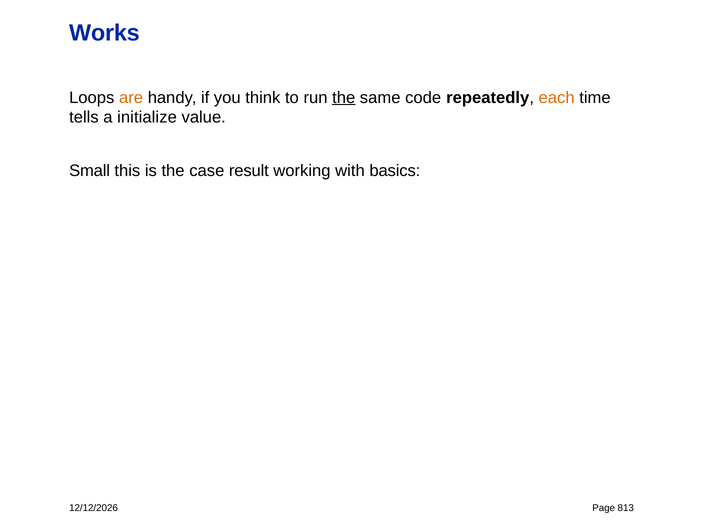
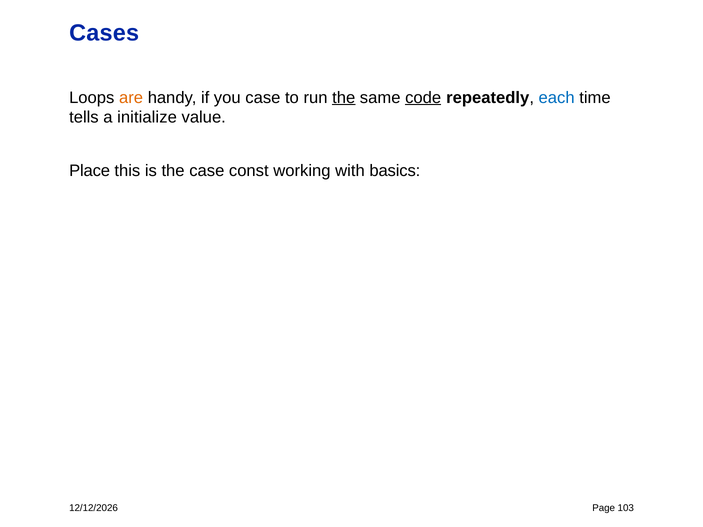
Works: Works -> Cases (104, 33)
you think: think -> case (263, 98)
code underline: none -> present (423, 98)
each colour: orange -> blue (557, 98)
Small: Small -> Place (90, 171)
result: result -> const (249, 171)
813: 813 -> 103 (626, 508)
